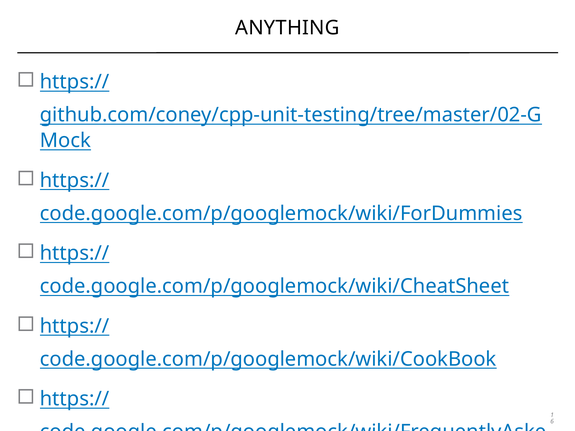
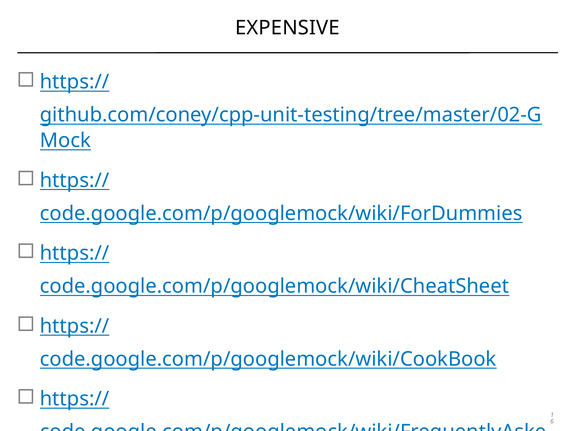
ANYTHING: ANYTHING -> EXPENSIVE (287, 28)
